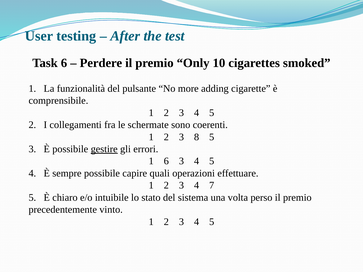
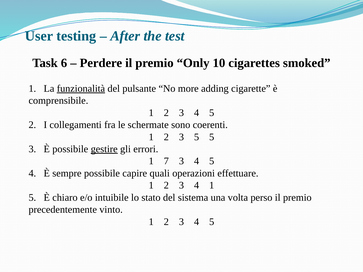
funzionalità underline: none -> present (81, 89)
3 8: 8 -> 5 (197, 137)
1 6: 6 -> 7 (166, 161)
4 7: 7 -> 1 (212, 186)
